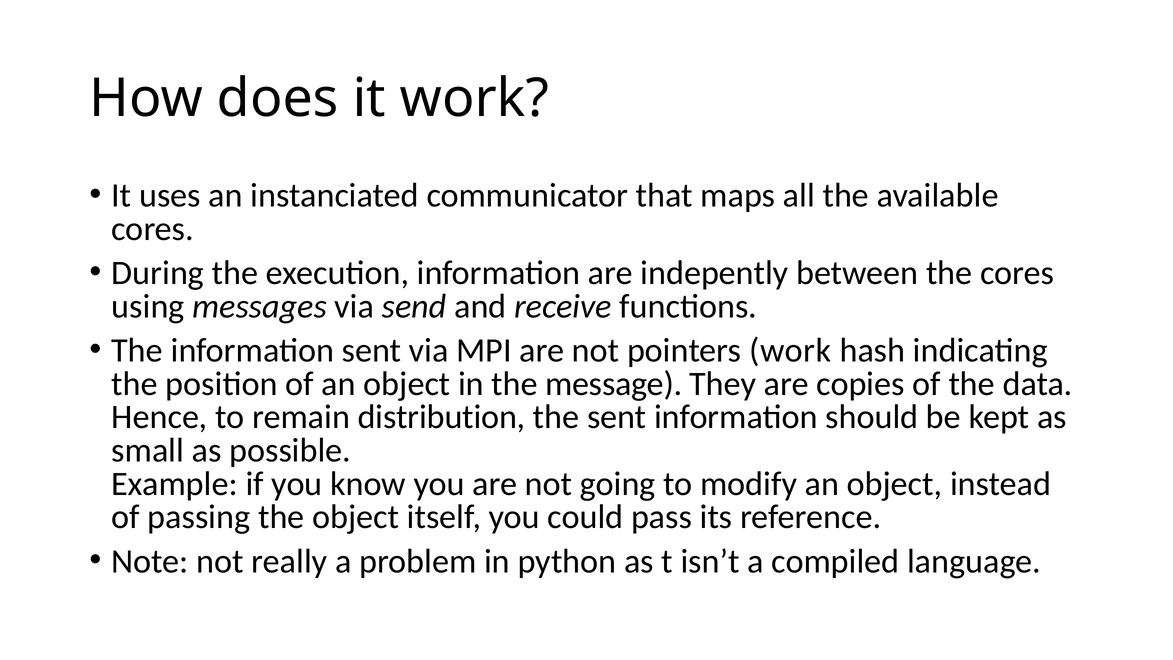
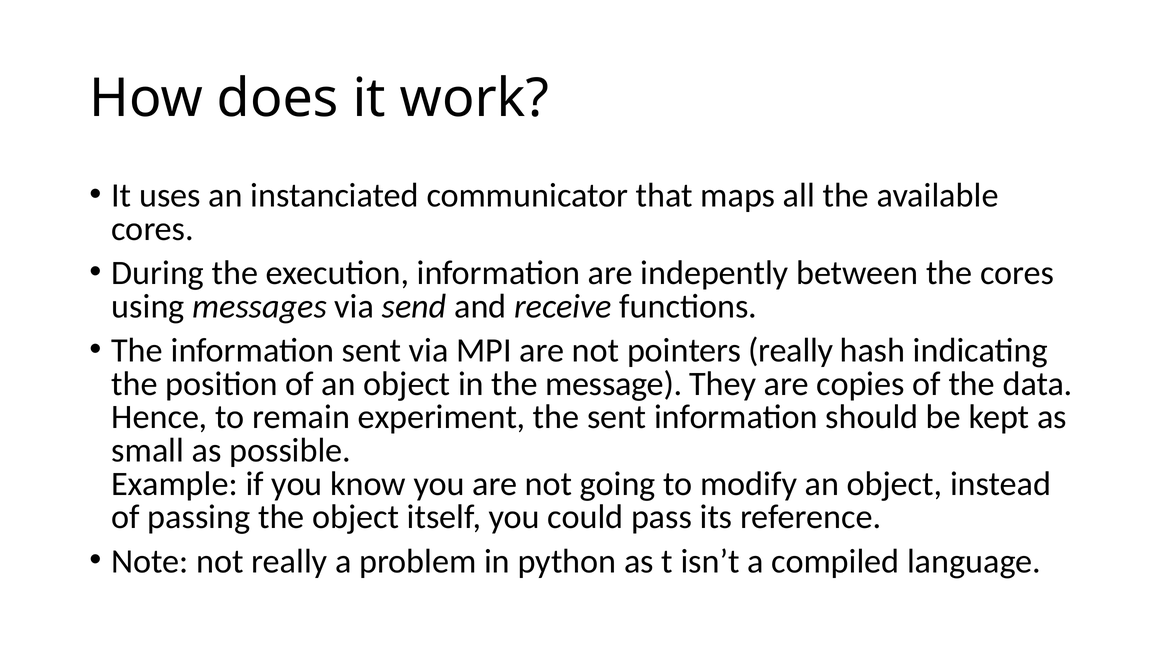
pointers work: work -> really (791, 350)
distribution: distribution -> experiment (441, 417)
